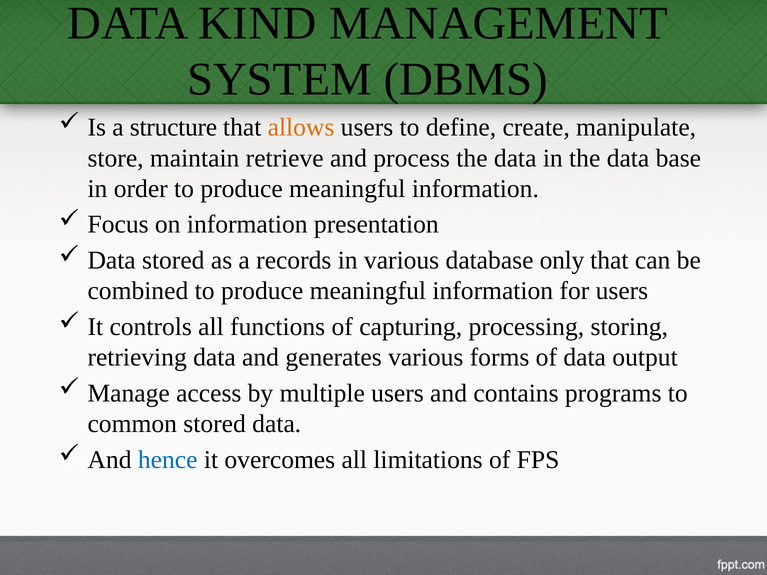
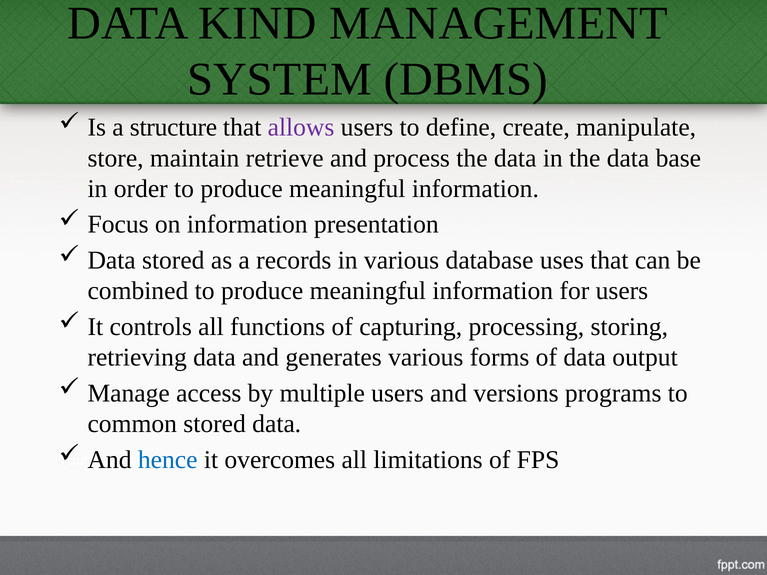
allows colour: orange -> purple (301, 128)
only: only -> uses (562, 260)
contains: contains -> versions (516, 393)
